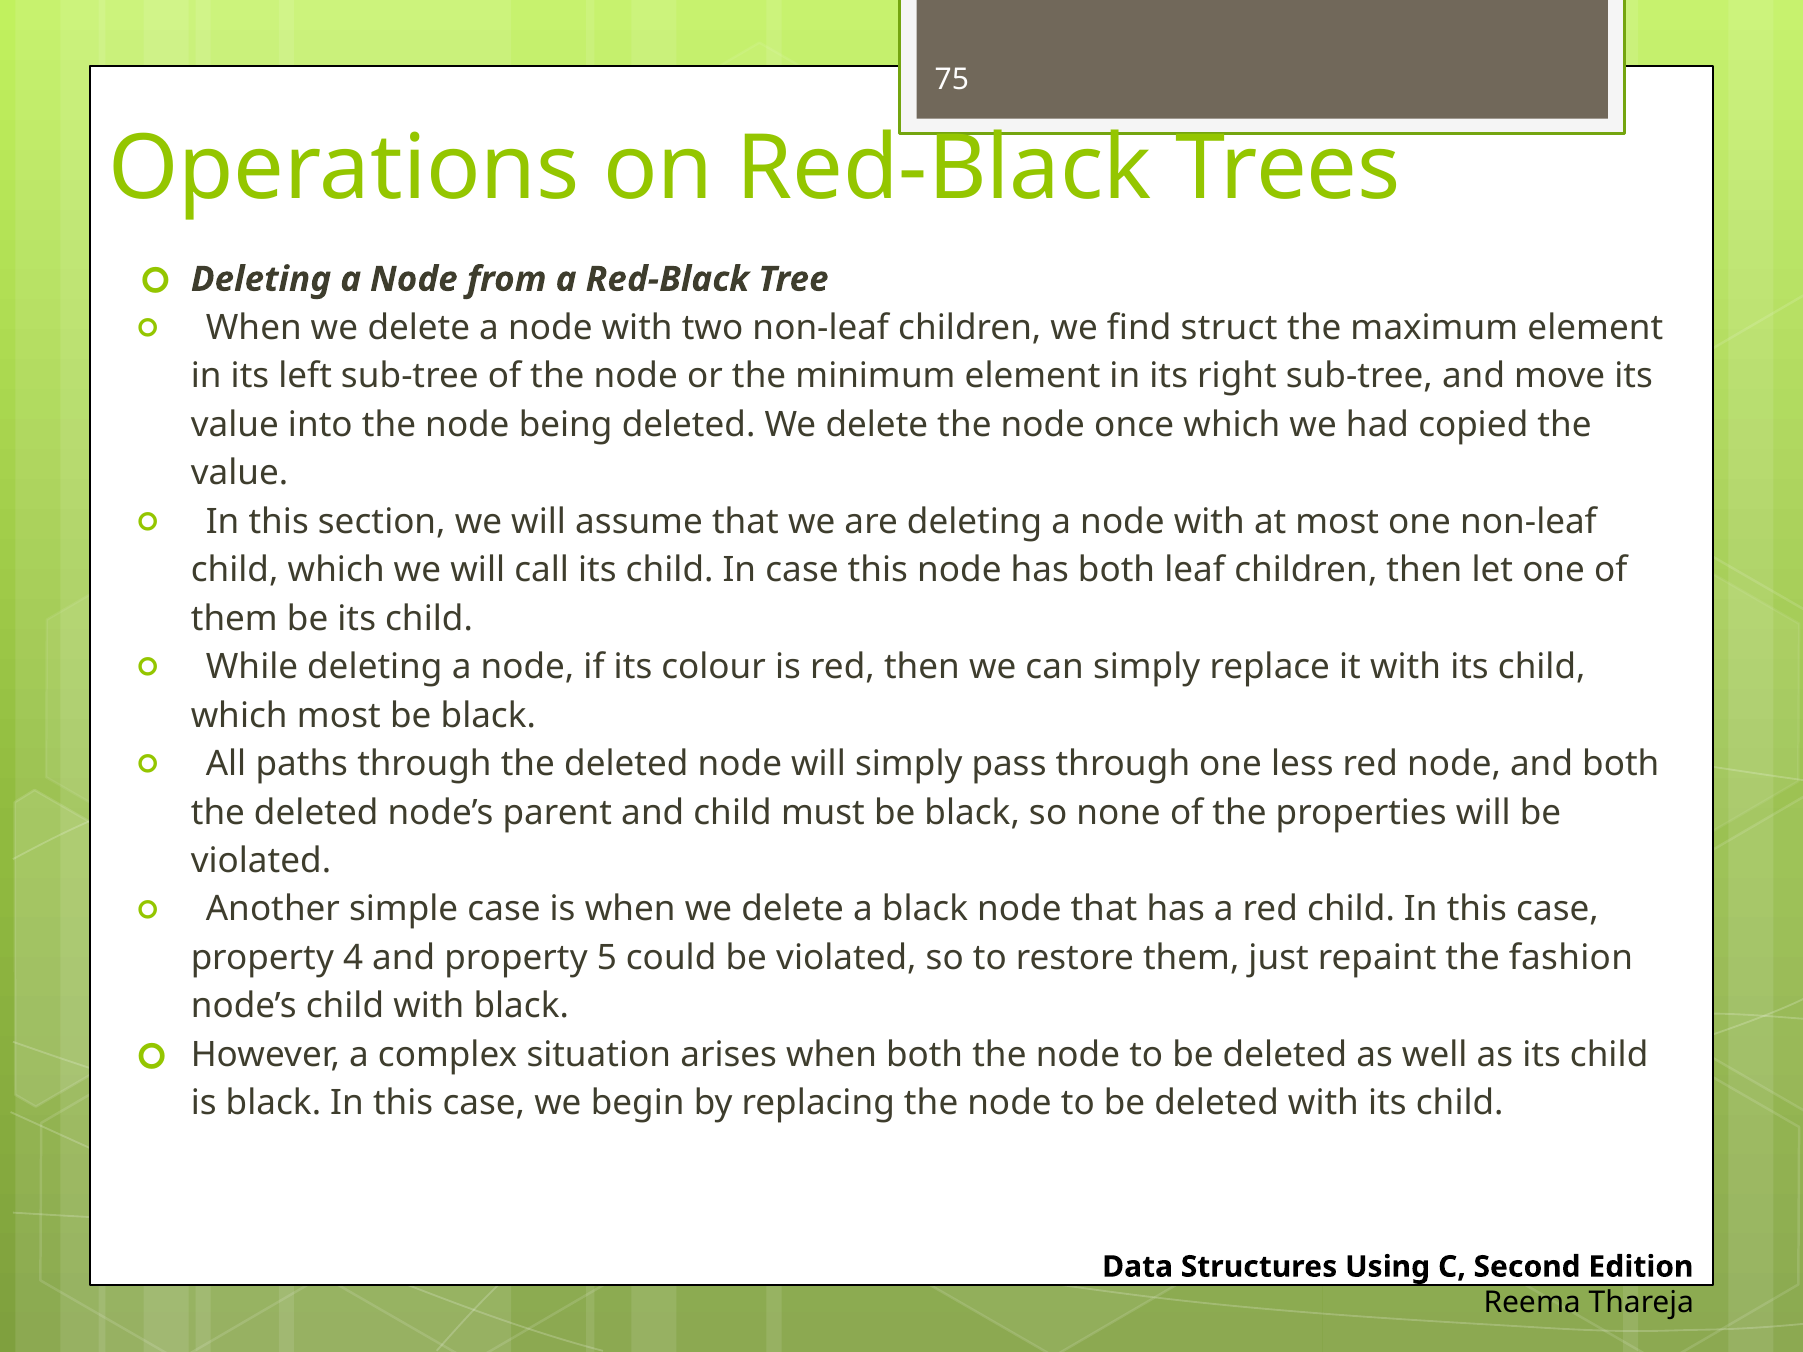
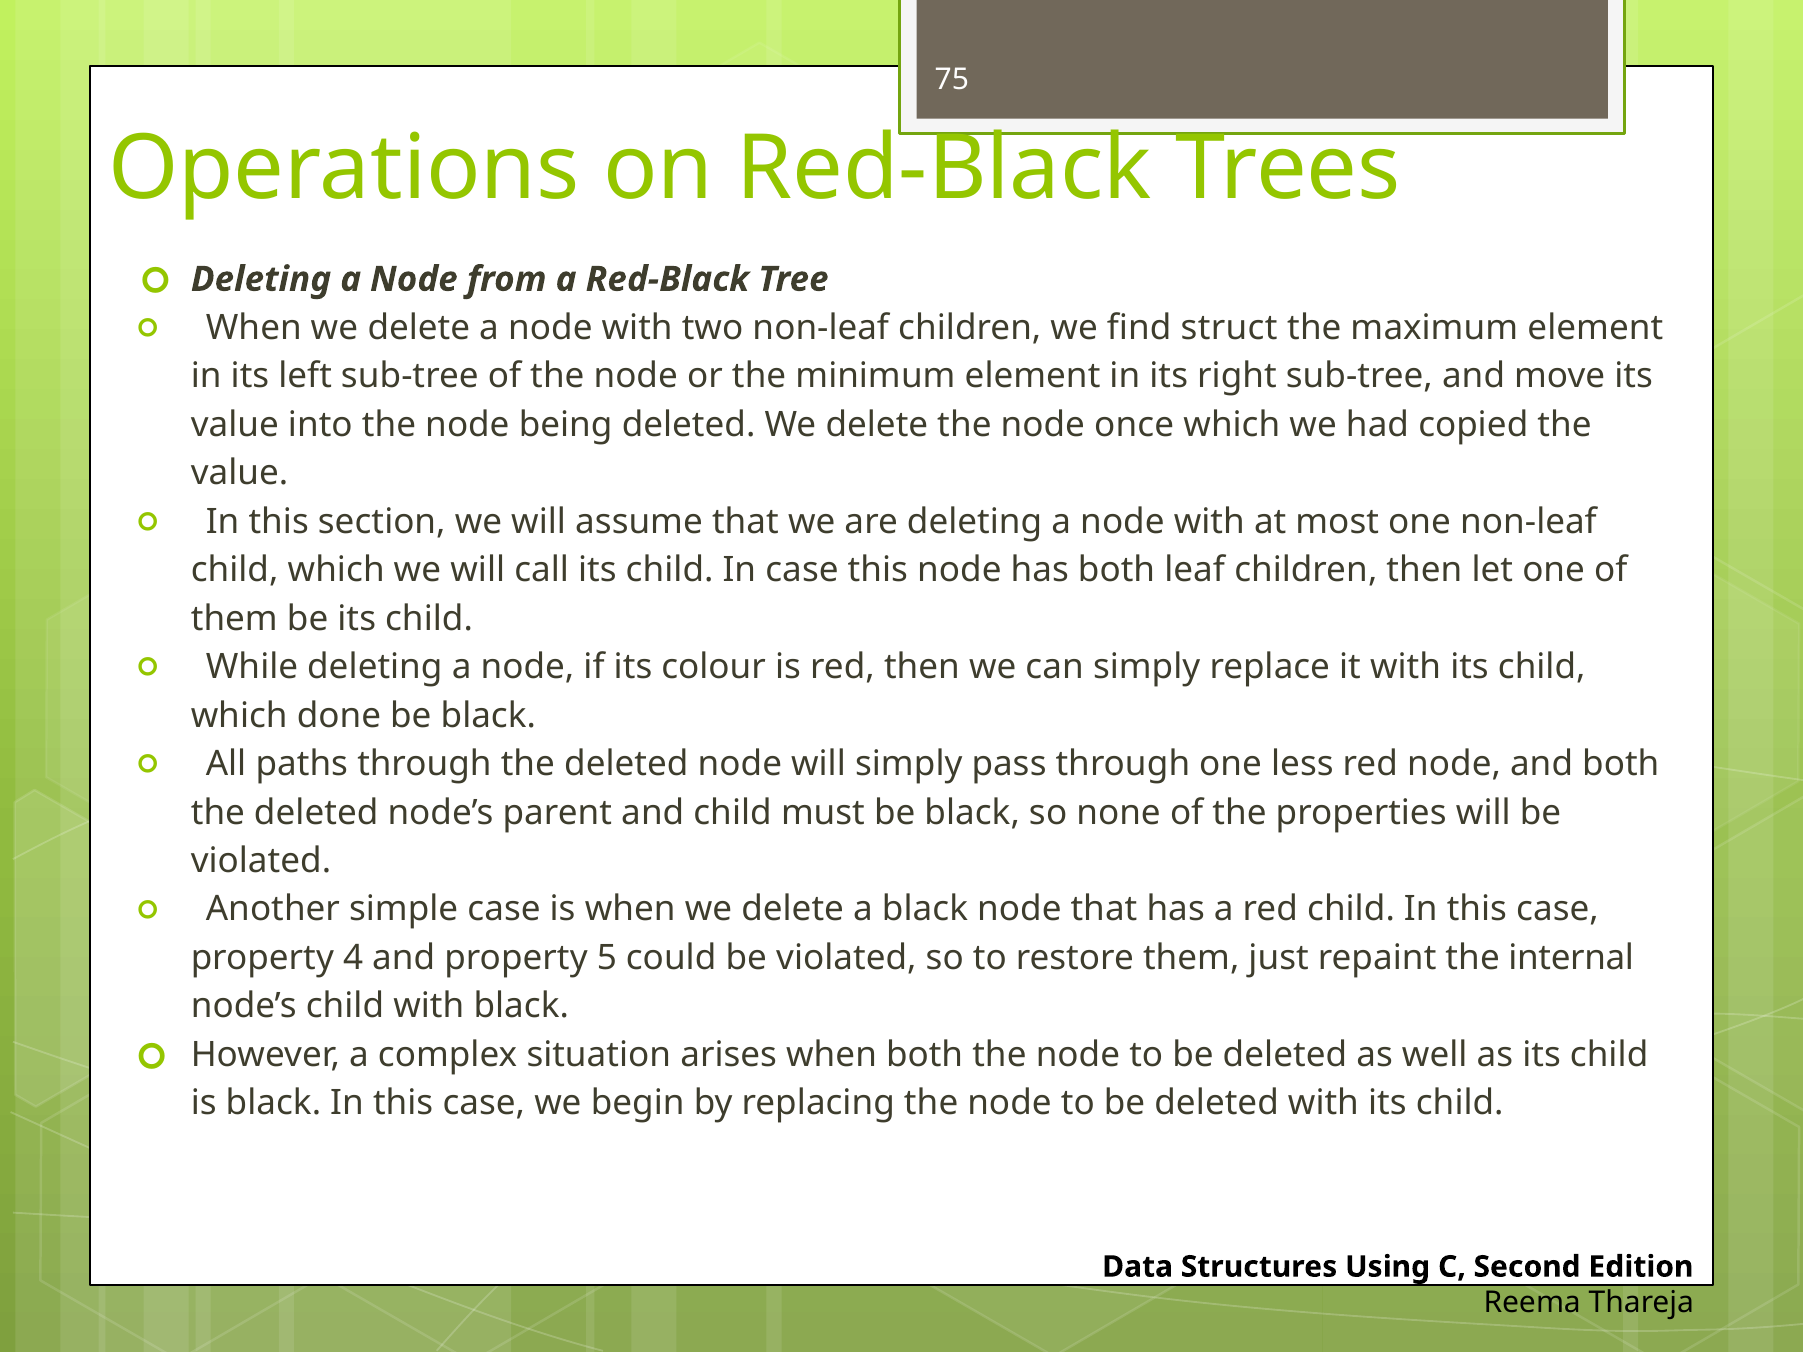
which most: most -> done (339, 716)
fashion: fashion -> internal (1571, 958)
